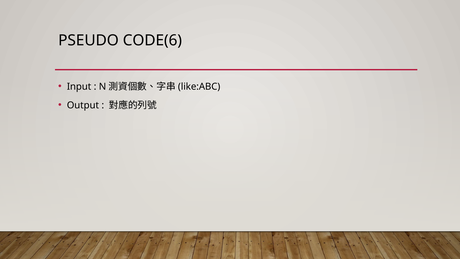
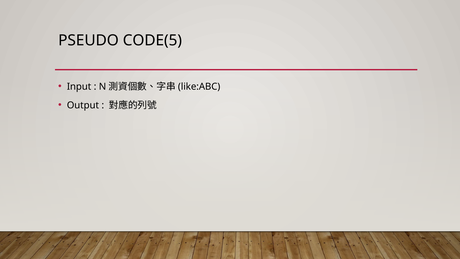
CODE(6: CODE(6 -> CODE(5 (152, 40)
